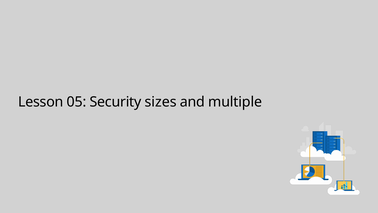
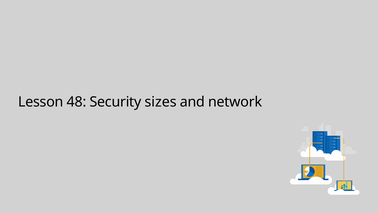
05: 05 -> 48 (77, 102)
multiple: multiple -> network (235, 102)
